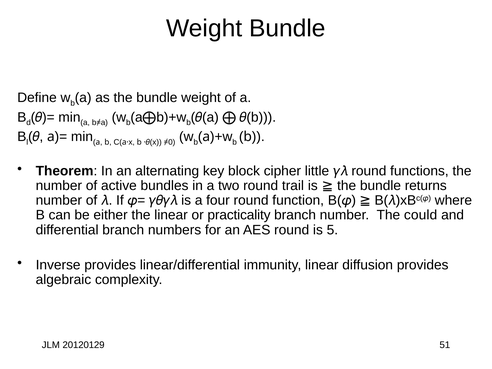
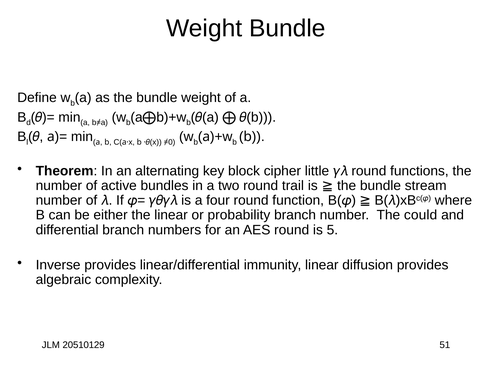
returns: returns -> stream (426, 186)
practicality: practicality -> probability (239, 215)
20120129: 20120129 -> 20510129 (84, 345)
